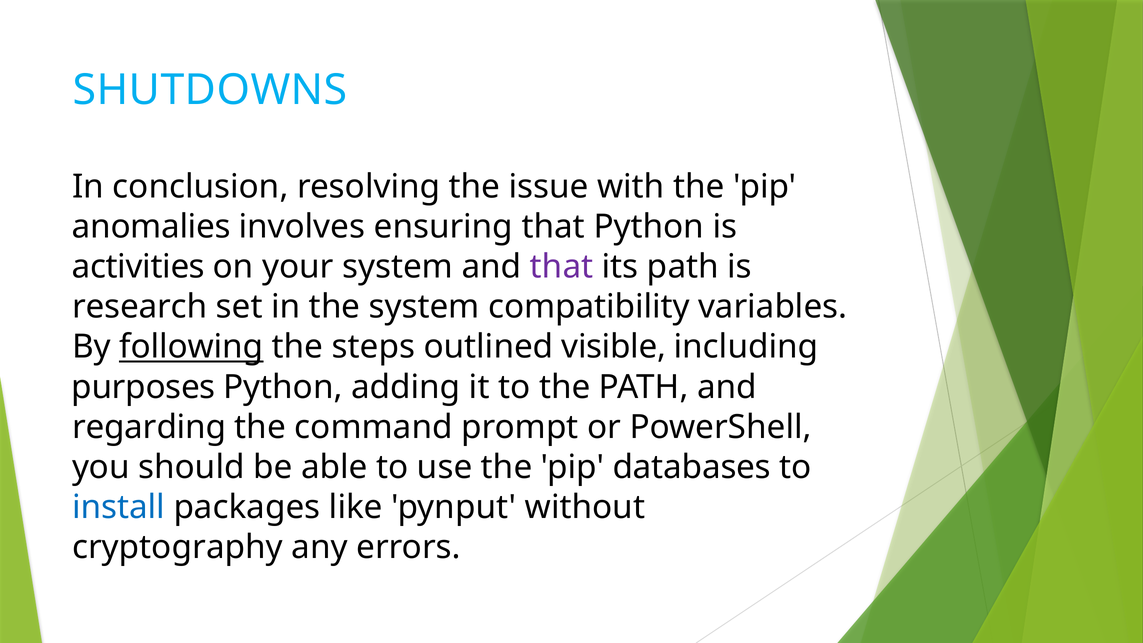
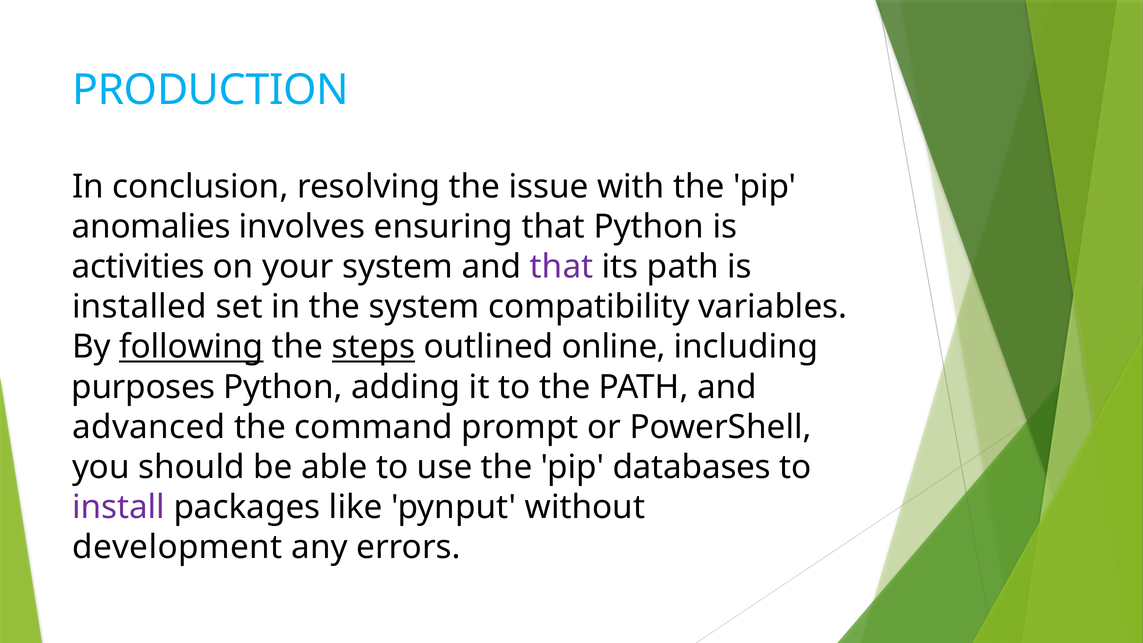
SHUTDOWNS: SHUTDOWNS -> PRODUCTION (211, 90)
research: research -> installed (140, 307)
steps underline: none -> present (373, 347)
visible: visible -> online (614, 347)
regarding: regarding -> advanced (149, 427)
install colour: blue -> purple (119, 507)
cryptography: cryptography -> development (177, 547)
